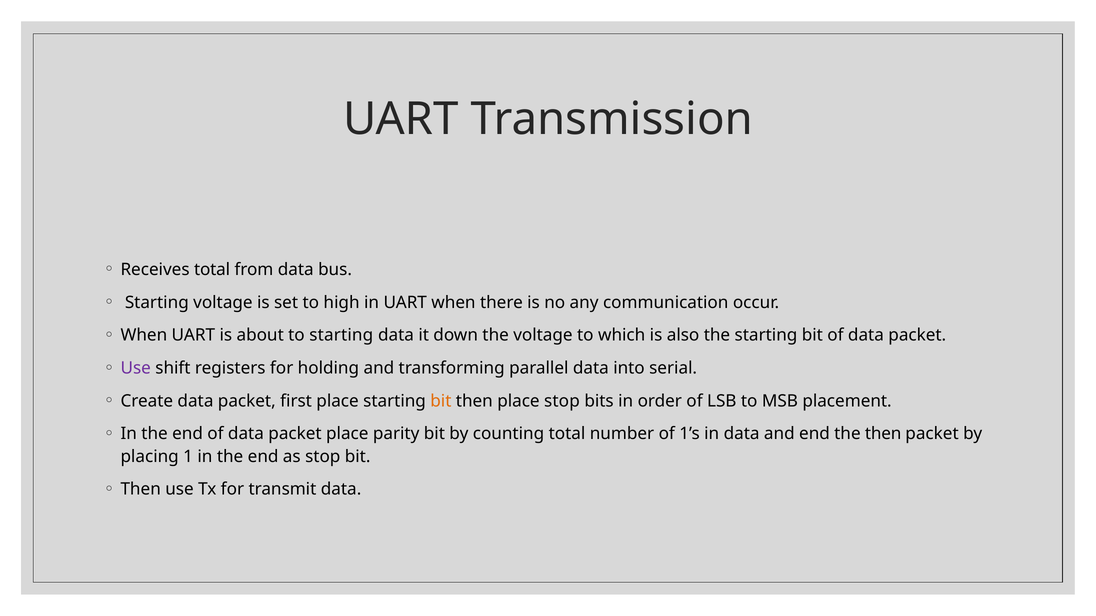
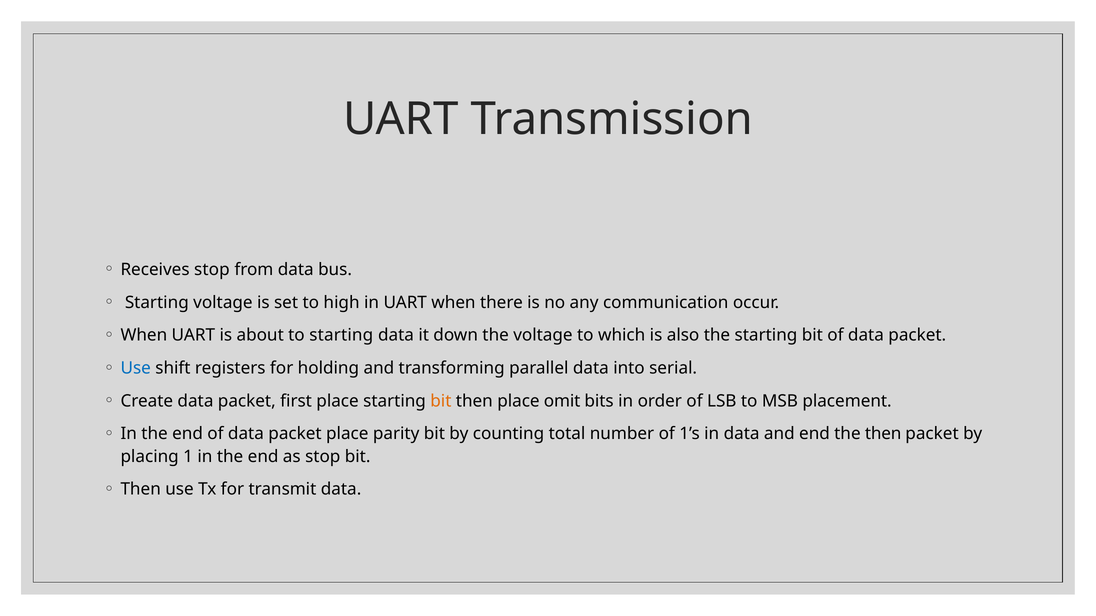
Receives total: total -> stop (212, 270)
Use colour: purple -> blue (136, 368)
place stop: stop -> omit (562, 401)
